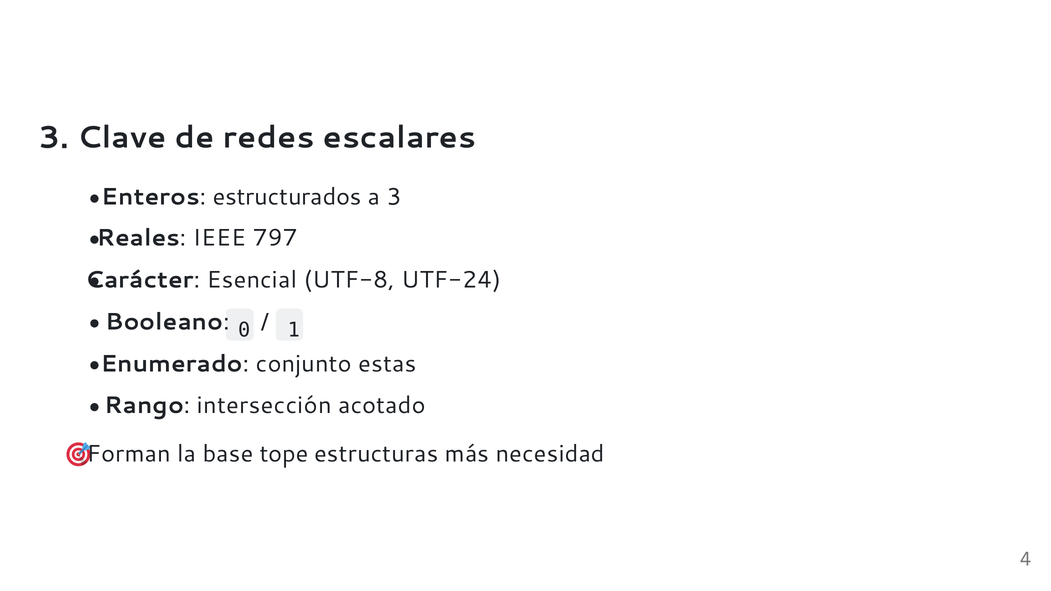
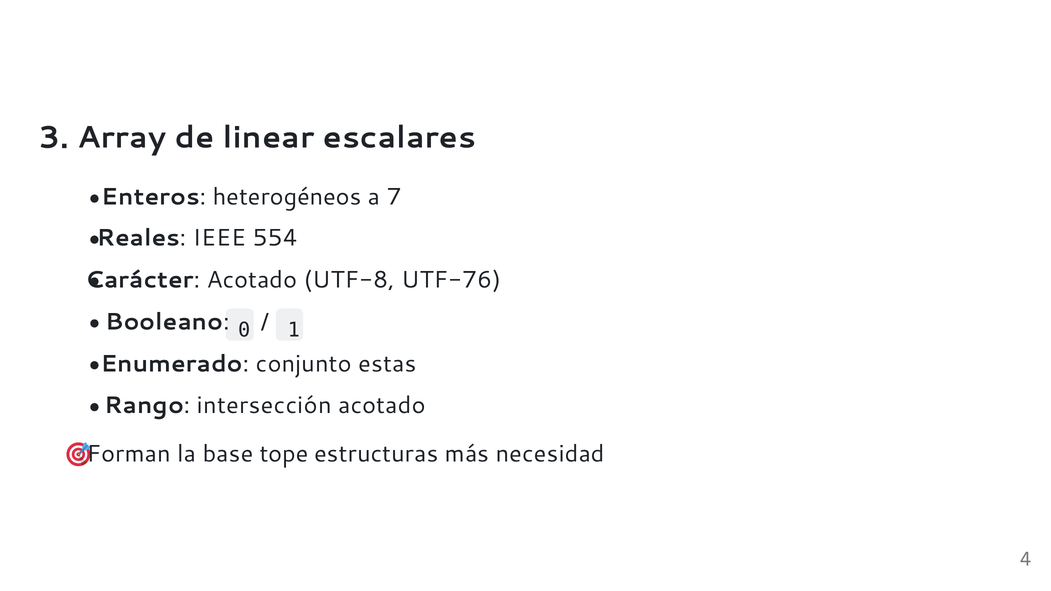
Clave: Clave -> Array (122, 138)
redes: redes -> linear (269, 138)
estructurados: estructurados -> heterogéneos (287, 197)
a 3: 3 -> 7 (394, 197)
797: 797 -> 554 (275, 238)
Carácter Esencial: Esencial -> Acotado (252, 280)
UTF-24: UTF-24 -> UTF-76 (451, 280)
